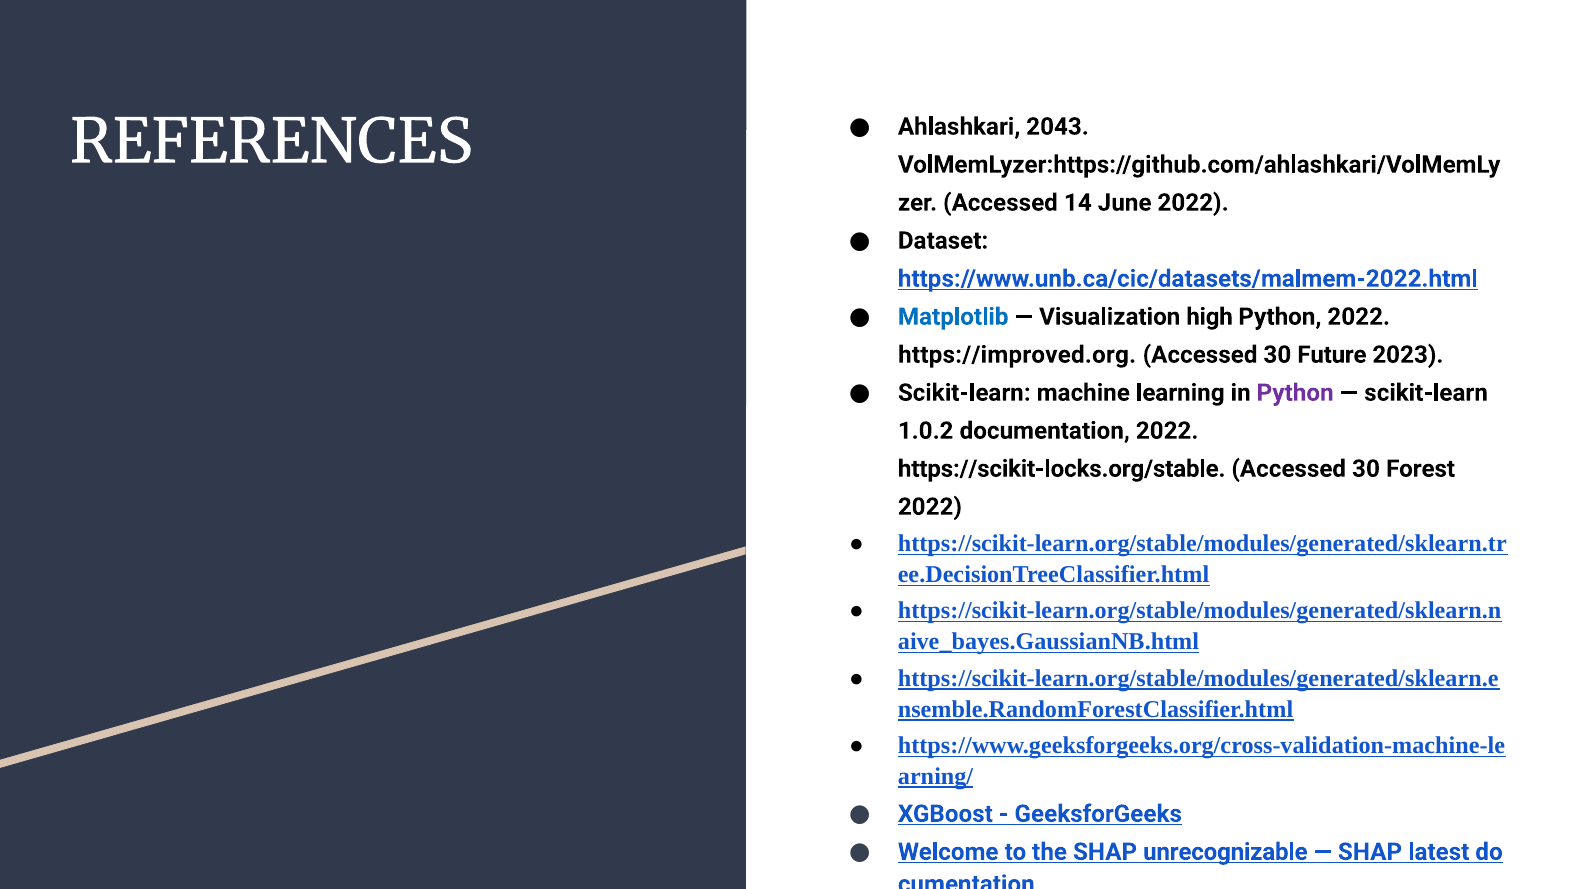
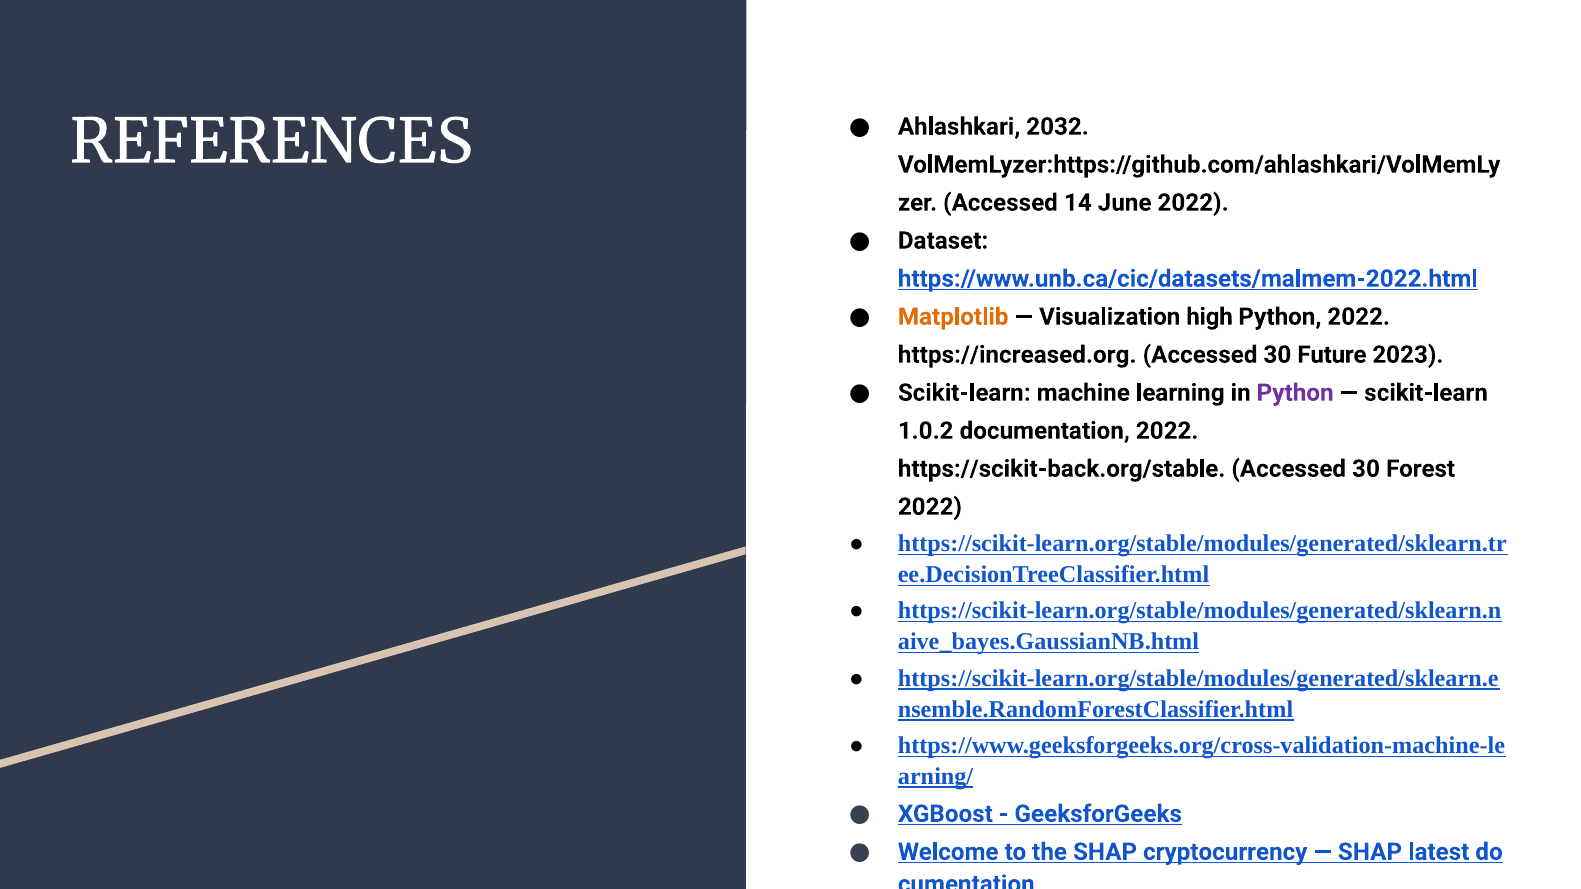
2043: 2043 -> 2032 (1058, 127)
Matplotlib colour: blue -> orange (953, 317)
https://improved.org: https://improved.org -> https://increased.org (1017, 355)
https://scikit-locks.org/stable: https://scikit-locks.org/stable -> https://scikit-back.org/stable (1062, 469)
unrecognizable: unrecognizable -> cryptocurrency (1225, 852)
